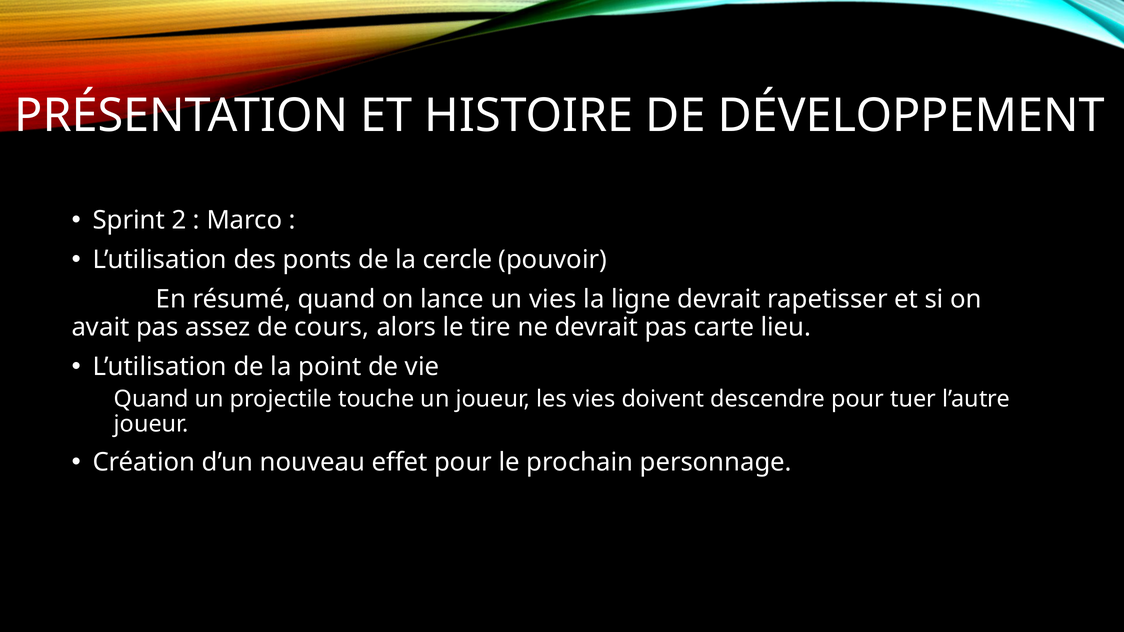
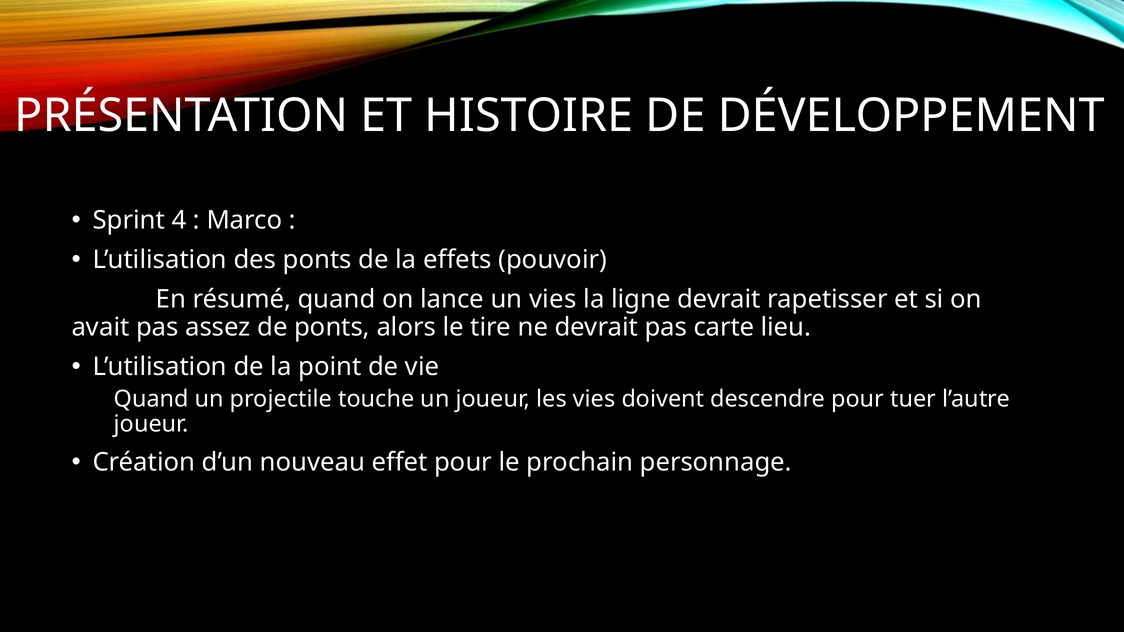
2: 2 -> 4 (179, 220)
cercle: cercle -> effets (457, 260)
de cours: cours -> ponts (332, 327)
